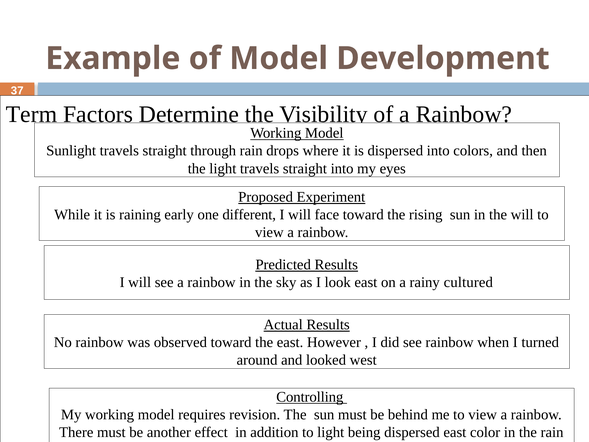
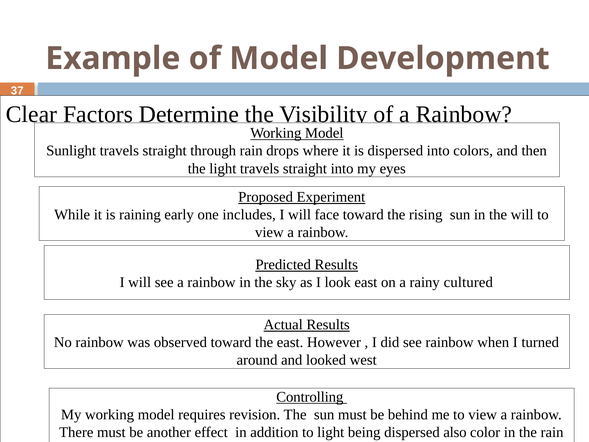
Term: Term -> Clear (31, 114)
different: different -> includes (249, 215)
dispersed east: east -> also (455, 432)
